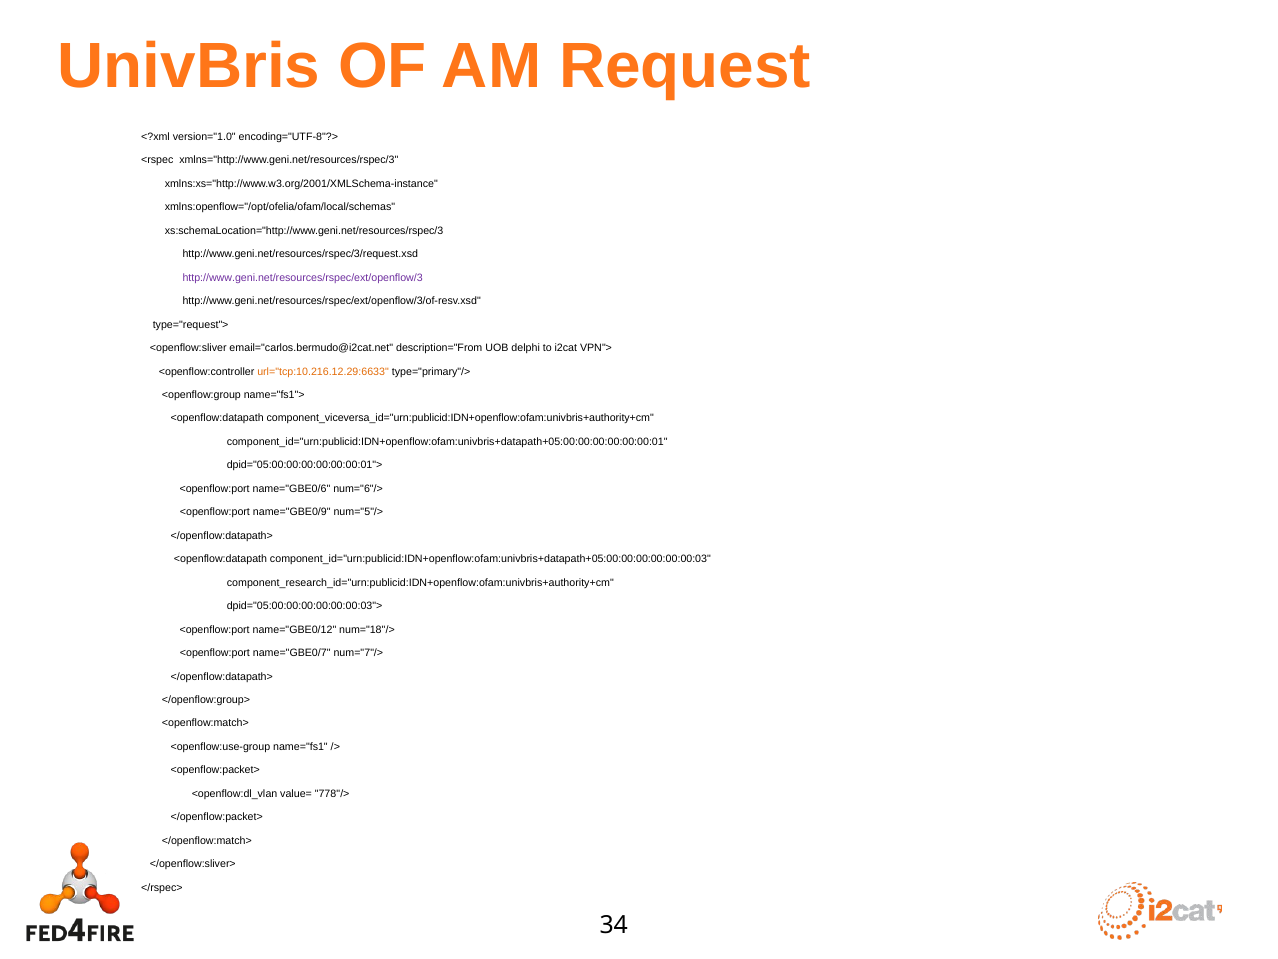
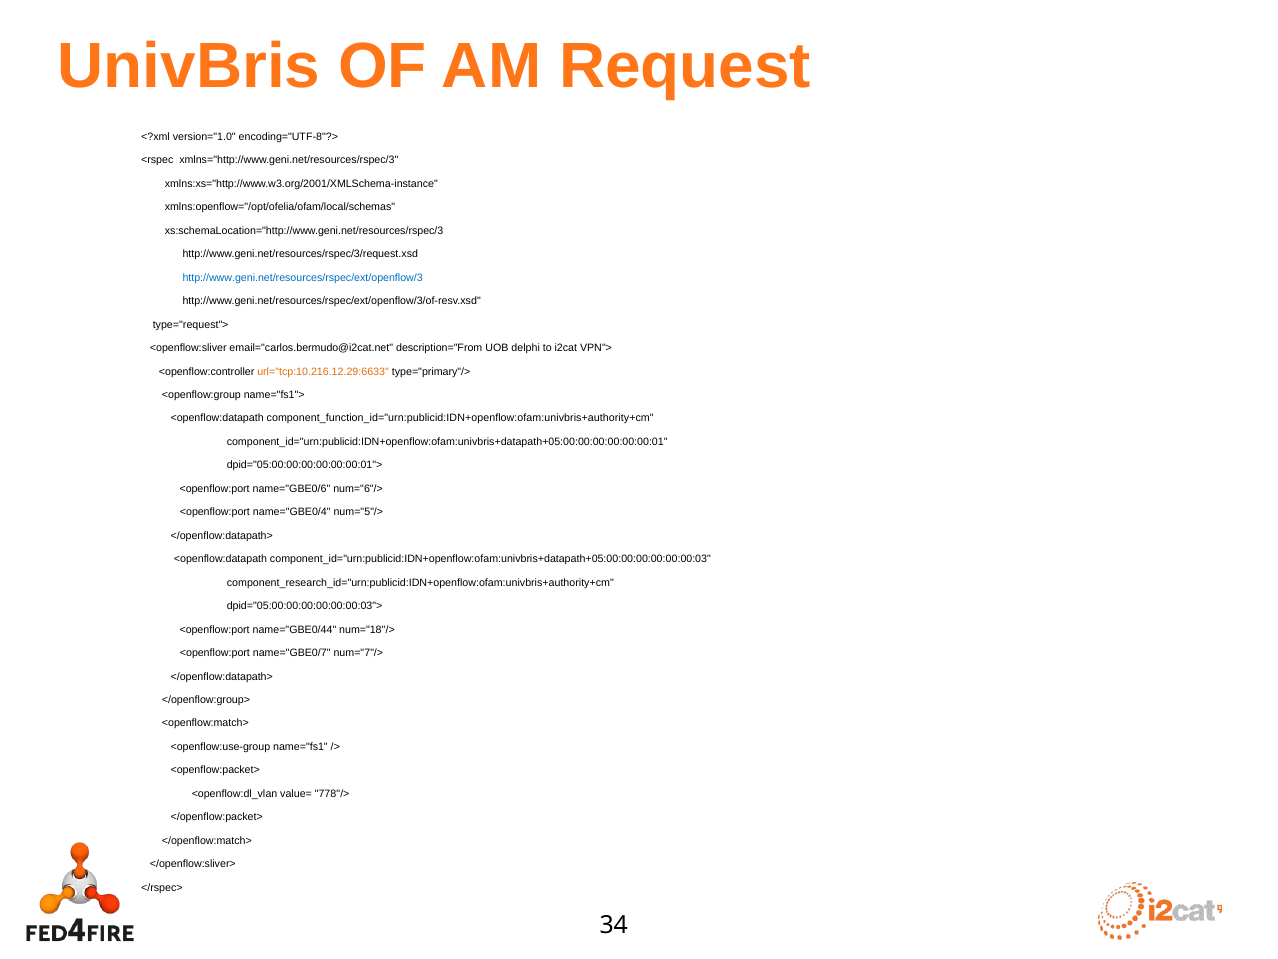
http://www.geni.net/resources/rspec/ext/openflow/3 colour: purple -> blue (303, 278)
component_viceversa_id="urn:publicid:IDN+openflow:ofam:univbris+authority+cm: component_viceversa_id="urn:publicid:IDN+openflow:ofam:univbris+authority+cm -> component_function_id="urn:publicid:IDN+openflow:ofam:univbris+authority+cm (460, 418)
name="GBE0/9: name="GBE0/9 -> name="GBE0/4 (292, 512)
name="GBE0/12: name="GBE0/12 -> name="GBE0/44 (294, 629)
